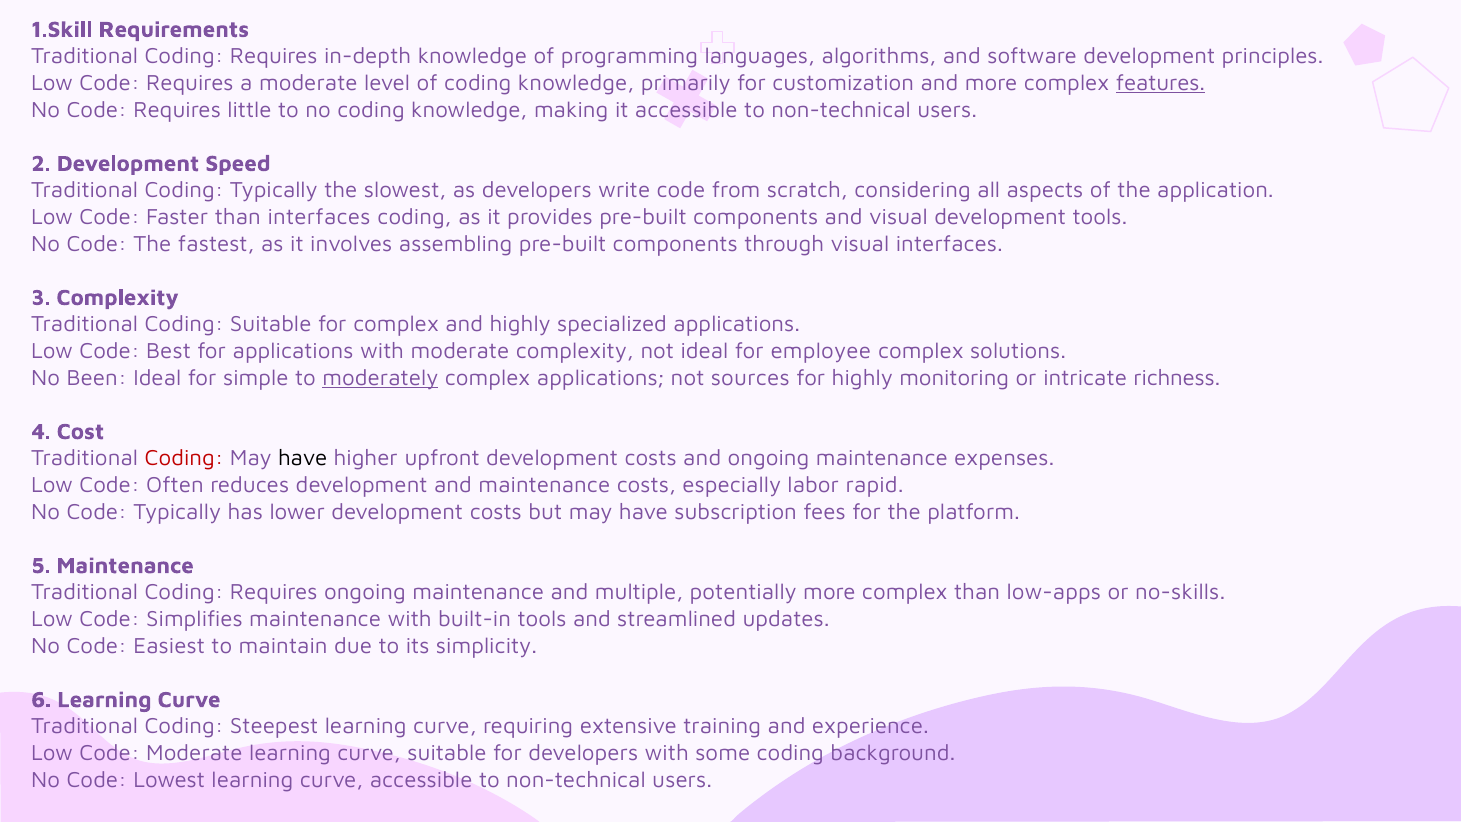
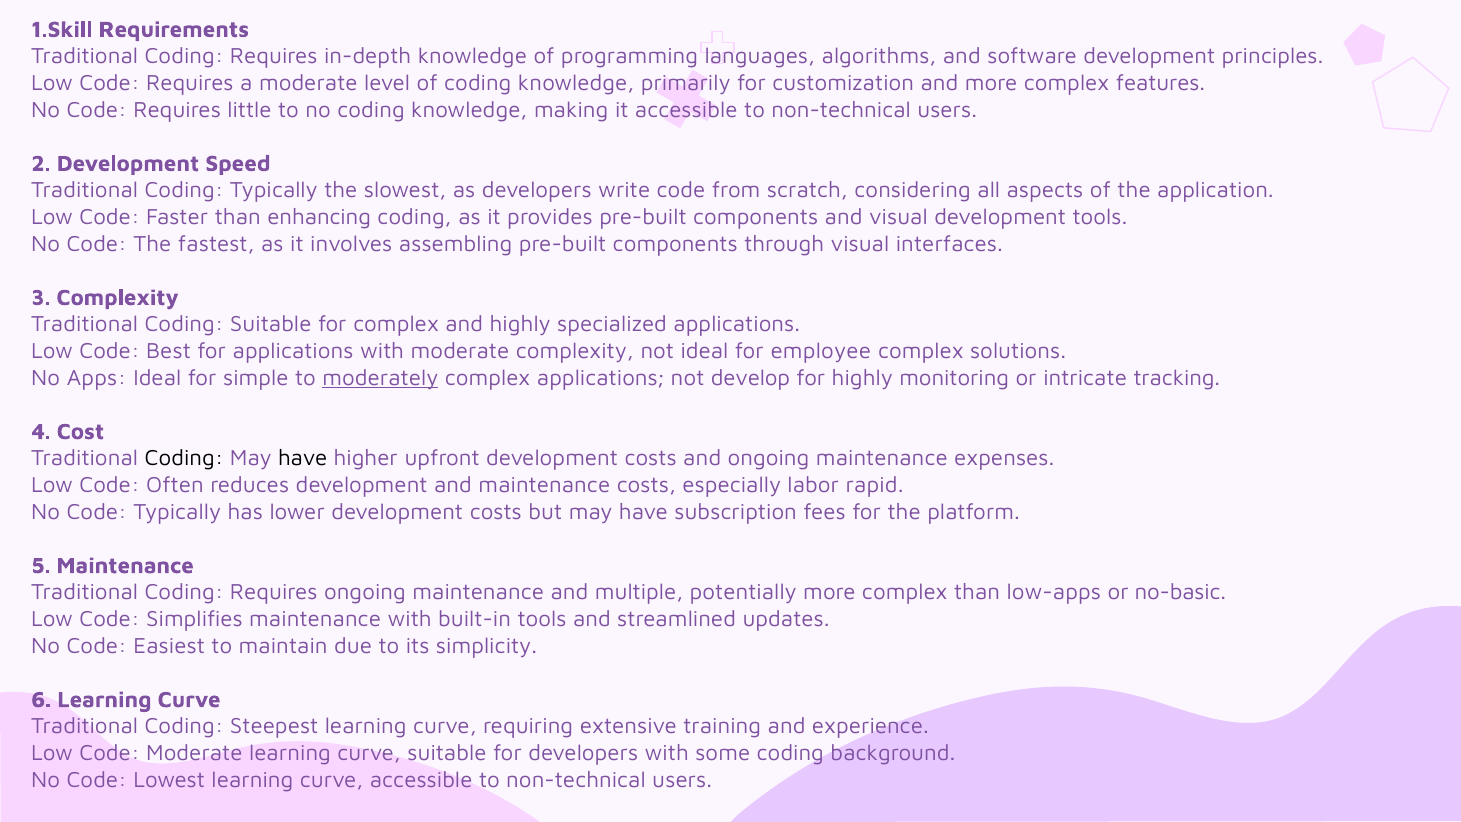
features underline: present -> none (1160, 83)
than interfaces: interfaces -> enhancing (319, 217)
Been: Been -> Apps (97, 378)
sources: sources -> develop (750, 378)
richness: richness -> tracking (1177, 378)
Coding colour: red -> black (184, 458)
no-skills: no-skills -> no-basic (1180, 592)
